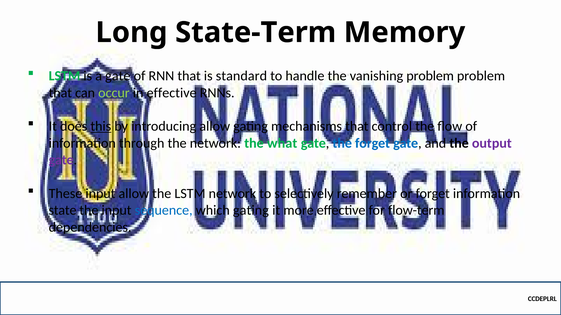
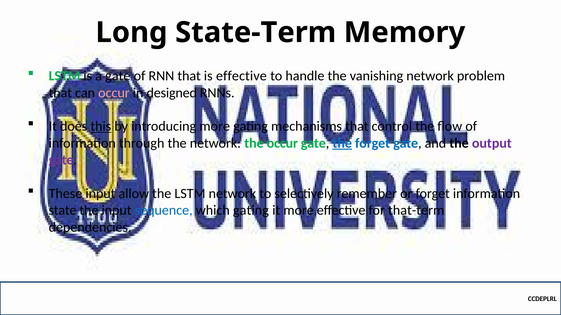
is standard: standard -> effective (241, 76)
vanishing problem: problem -> network (430, 76)
occur colour: light green -> pink (114, 93)
in effective: effective -> designed (172, 93)
introducing allow: allow -> more (215, 127)
the what: what -> occur (282, 143)
the underline: none -> present (342, 143)
flow-term: flow-term -> that-term (416, 211)
